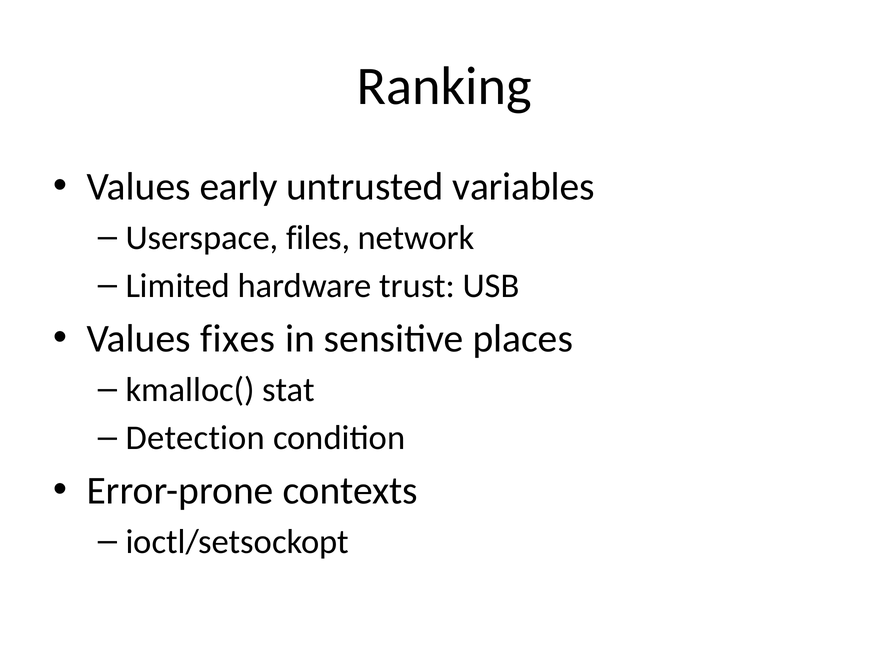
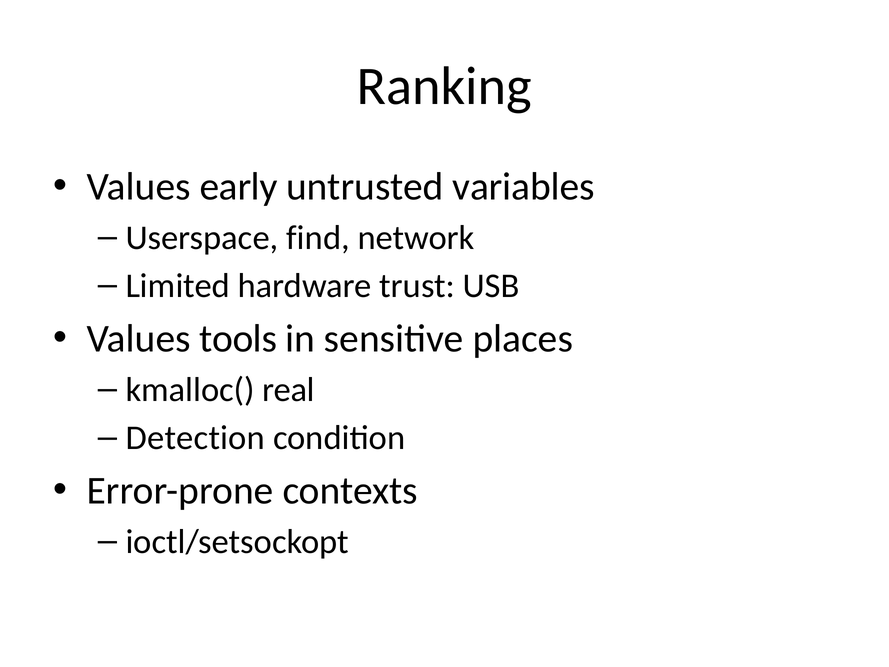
files: files -> find (318, 238)
fixes: fixes -> tools (238, 339)
stat: stat -> real (289, 390)
